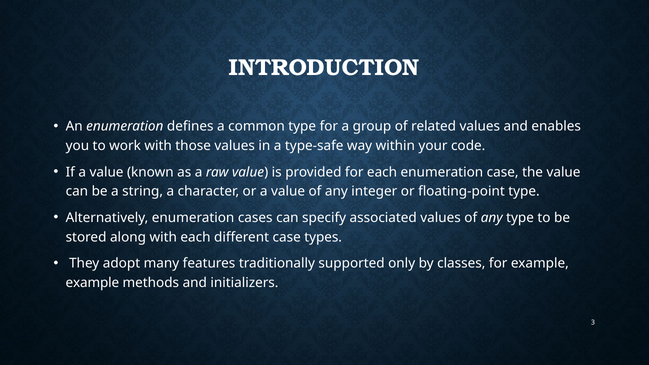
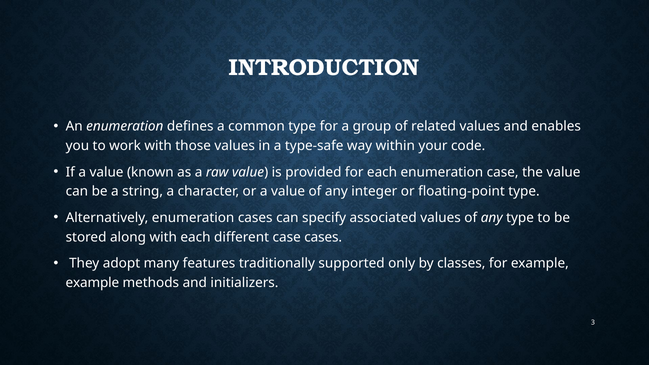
case types: types -> cases (323, 237)
